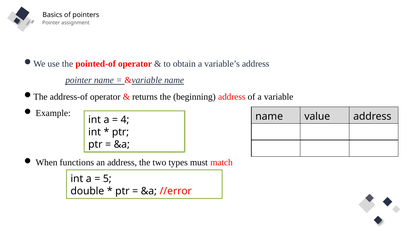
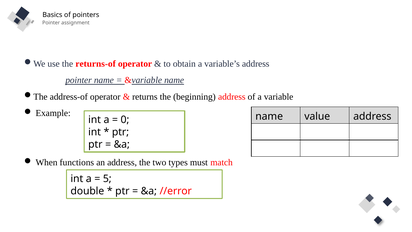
pointed-of: pointed-of -> returns-of (96, 64)
4: 4 -> 0 (125, 120)
